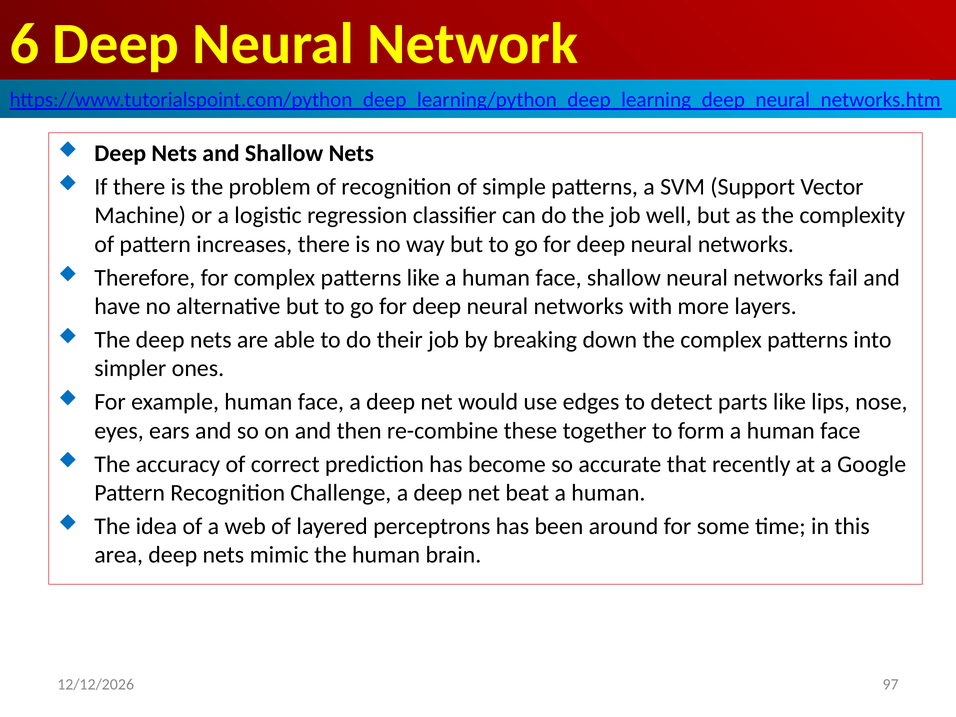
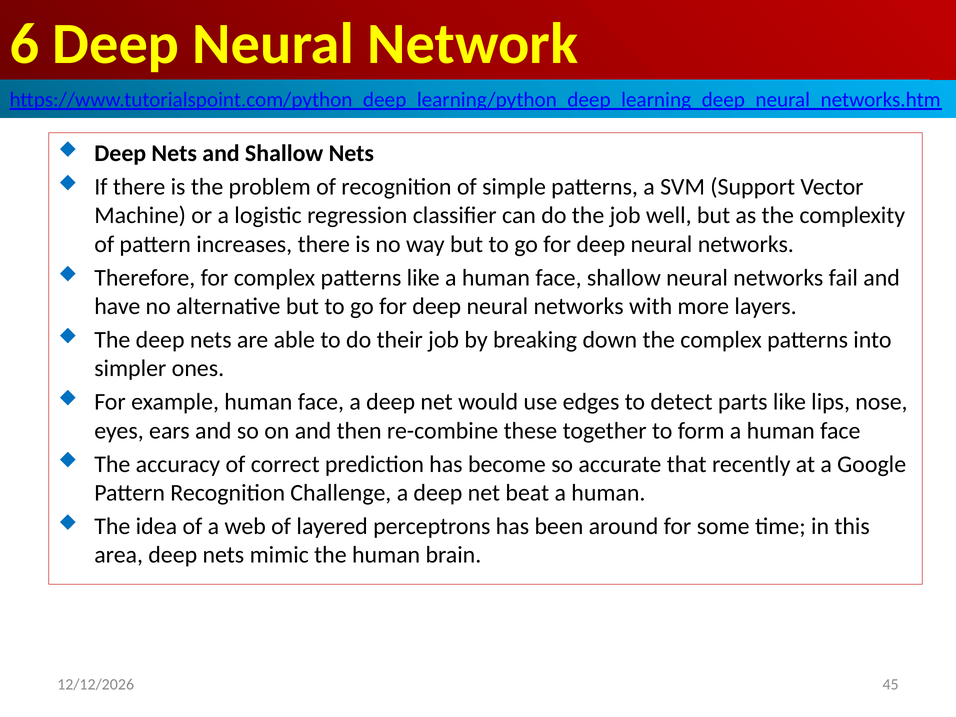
97: 97 -> 45 (891, 685)
